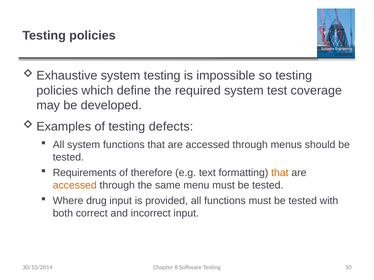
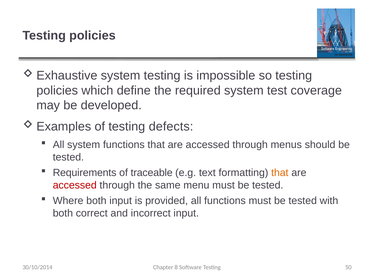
therefore: therefore -> traceable (152, 173)
accessed colour: orange -> red (75, 186)
Where drug: drug -> both (96, 201)
